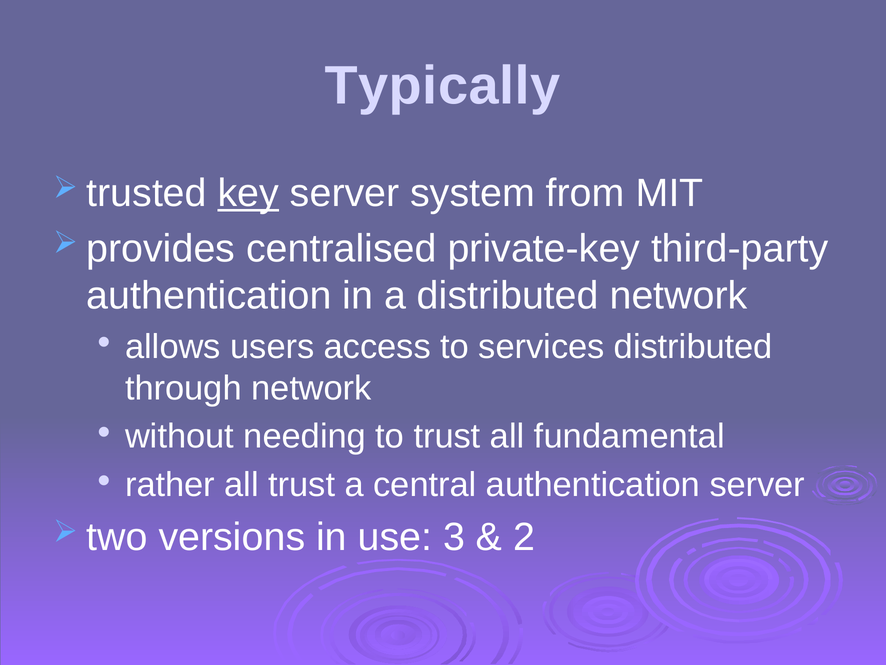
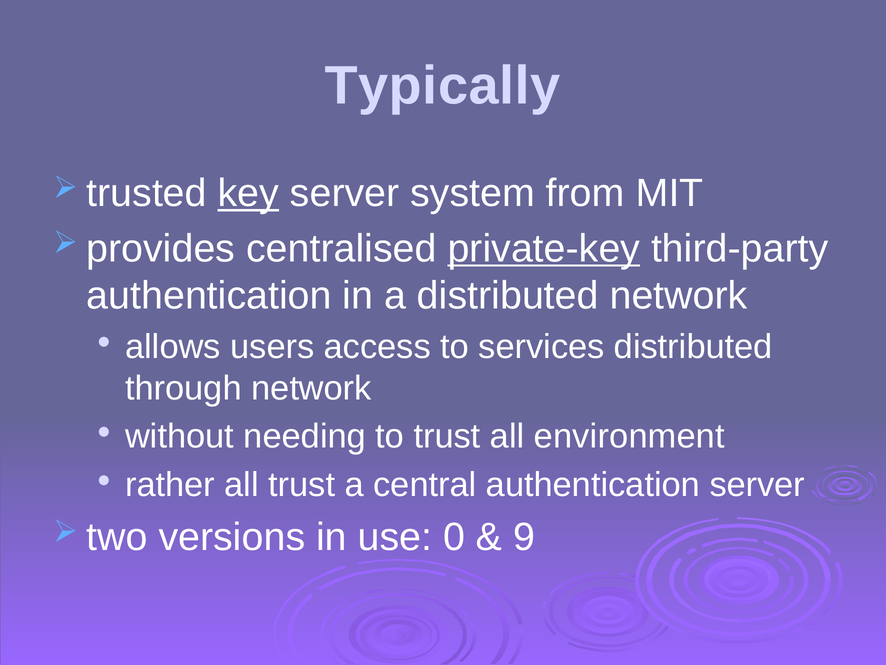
private-key underline: none -> present (544, 248)
fundamental: fundamental -> environment (629, 436)
3: 3 -> 0 (454, 537)
2: 2 -> 9 (524, 537)
